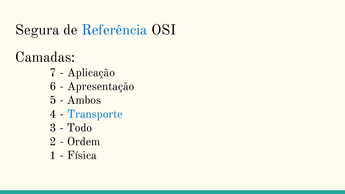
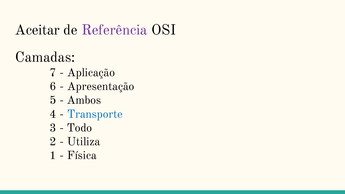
Segura: Segura -> Aceitar (37, 30)
Referência colour: blue -> purple (114, 30)
Ordem: Ordem -> Utiliza (84, 142)
